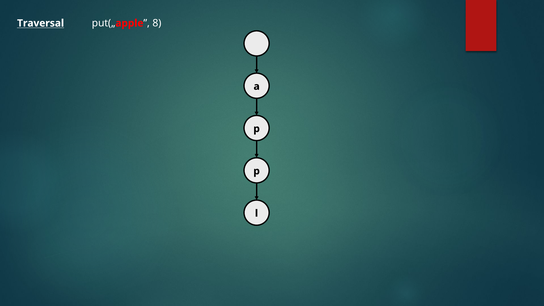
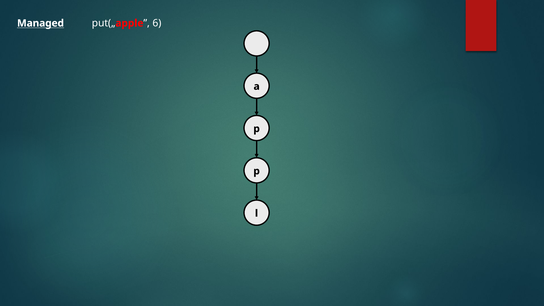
Traversal: Traversal -> Managed (41, 23)
8: 8 -> 6 (157, 23)
